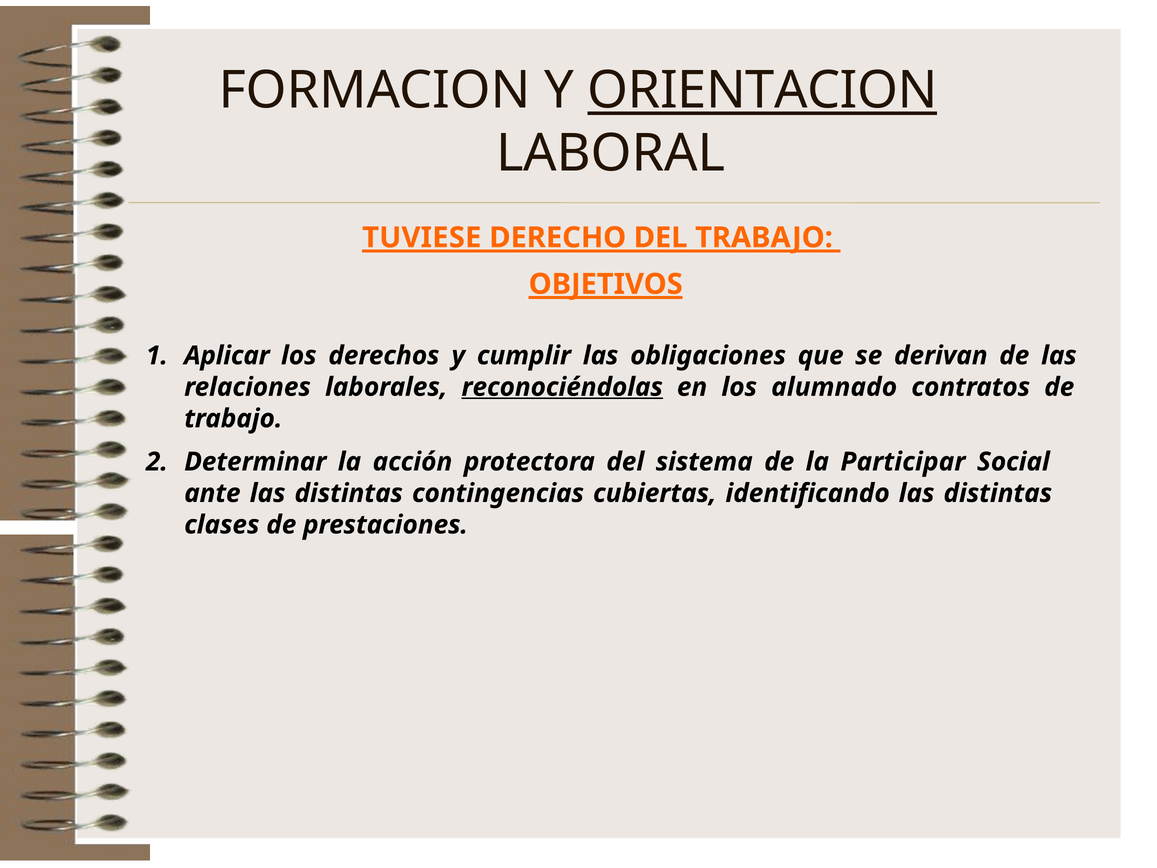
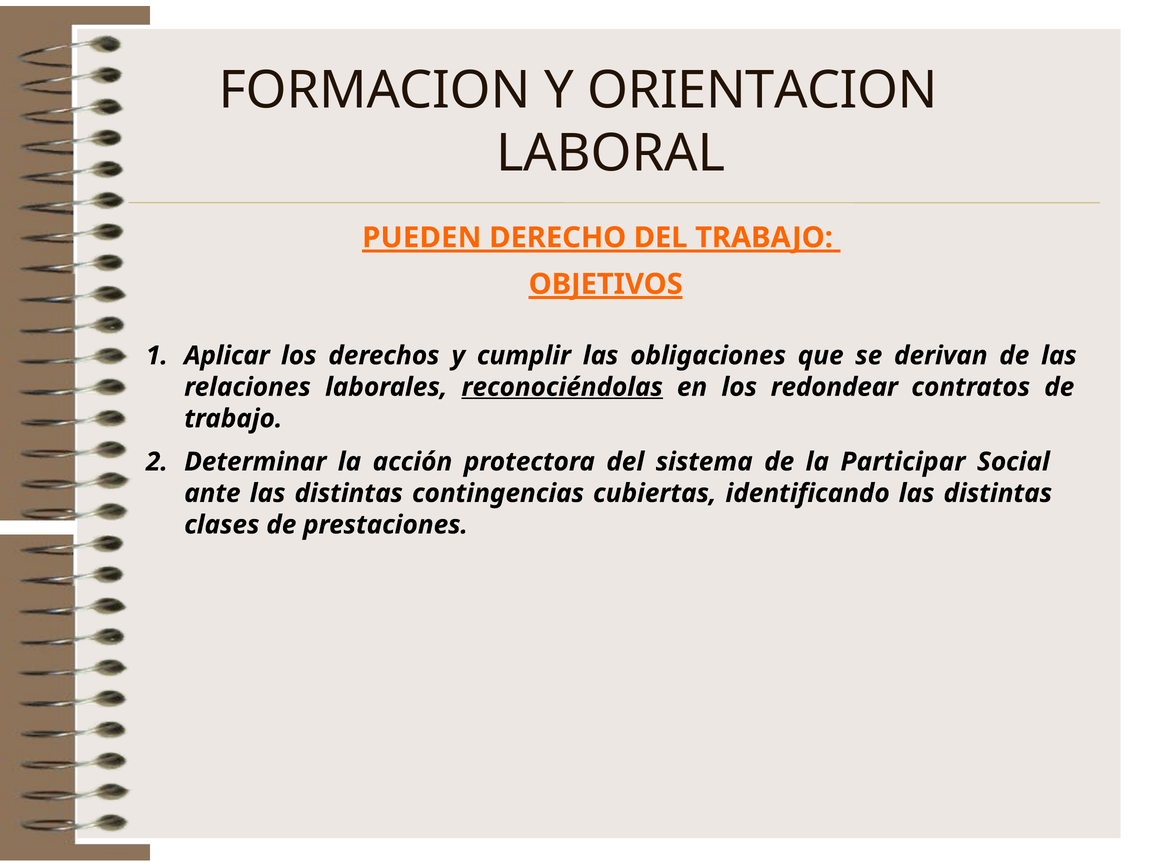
ORIENTACION underline: present -> none (763, 91)
TUVIESE: TUVIESE -> PUEDEN (422, 238)
alumnado: alumnado -> redondear (834, 387)
